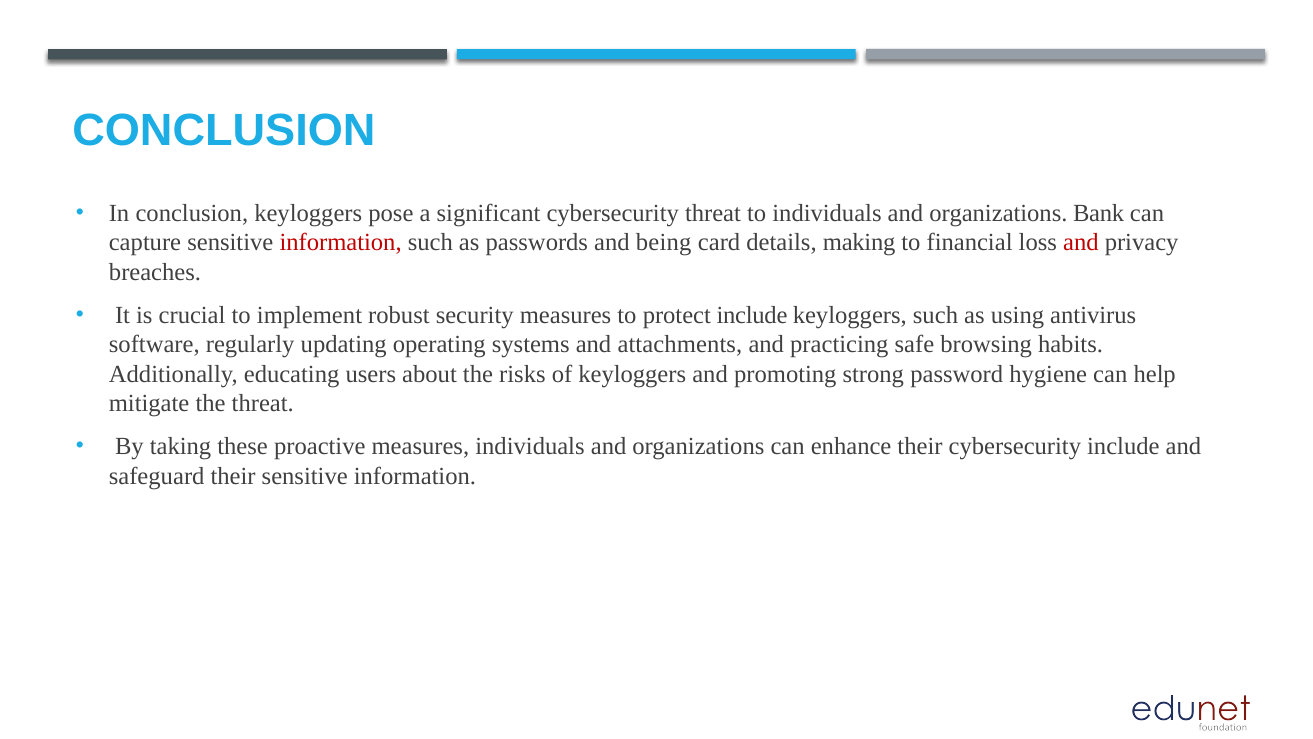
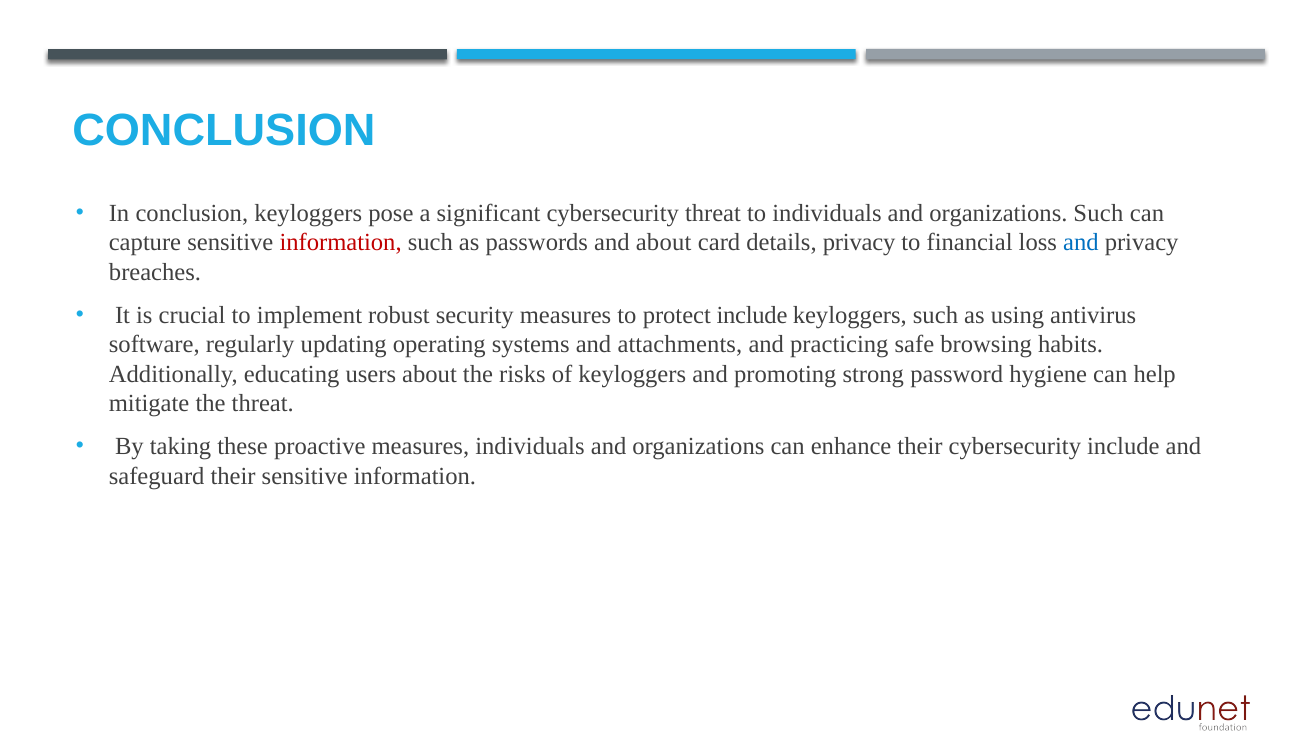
organizations Bank: Bank -> Such (1098, 213)
and being: being -> about (664, 243)
details making: making -> privacy (859, 243)
and colour: red -> blue (1081, 243)
